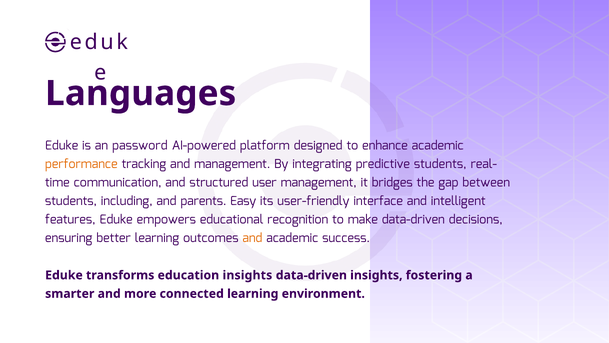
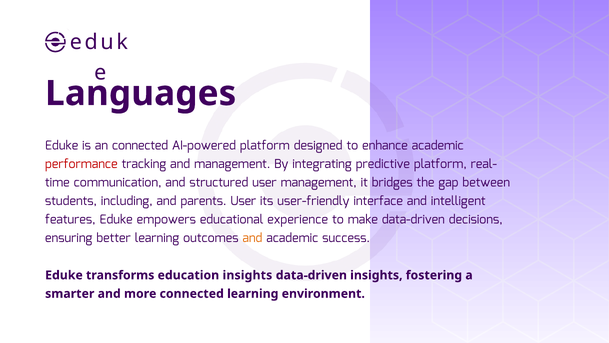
an password: password -> connected (140, 146)
performance colour: orange -> red (81, 164)
predictive students: students -> platform (440, 164)
parents Easy: Easy -> User (243, 201)
recognition: recognition -> experience (298, 220)
